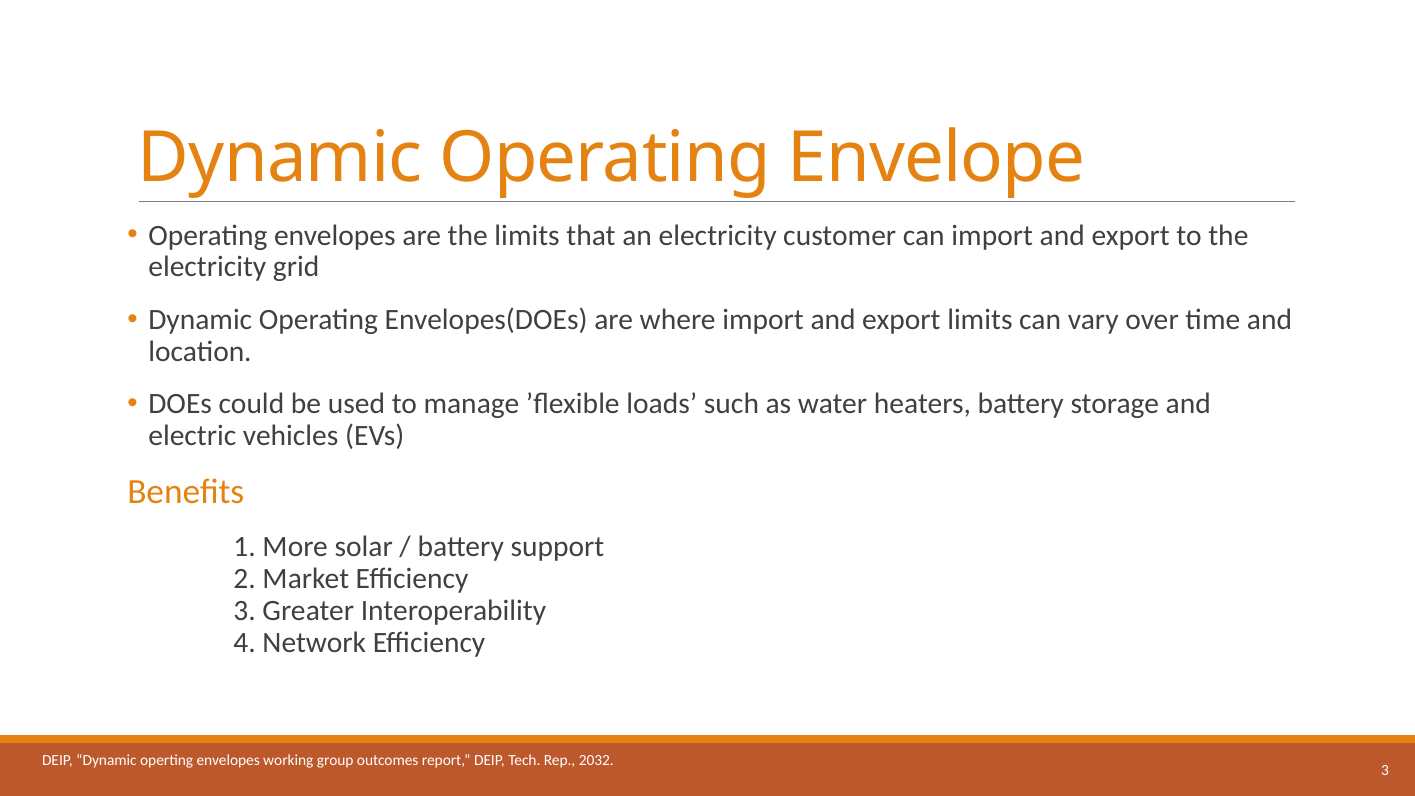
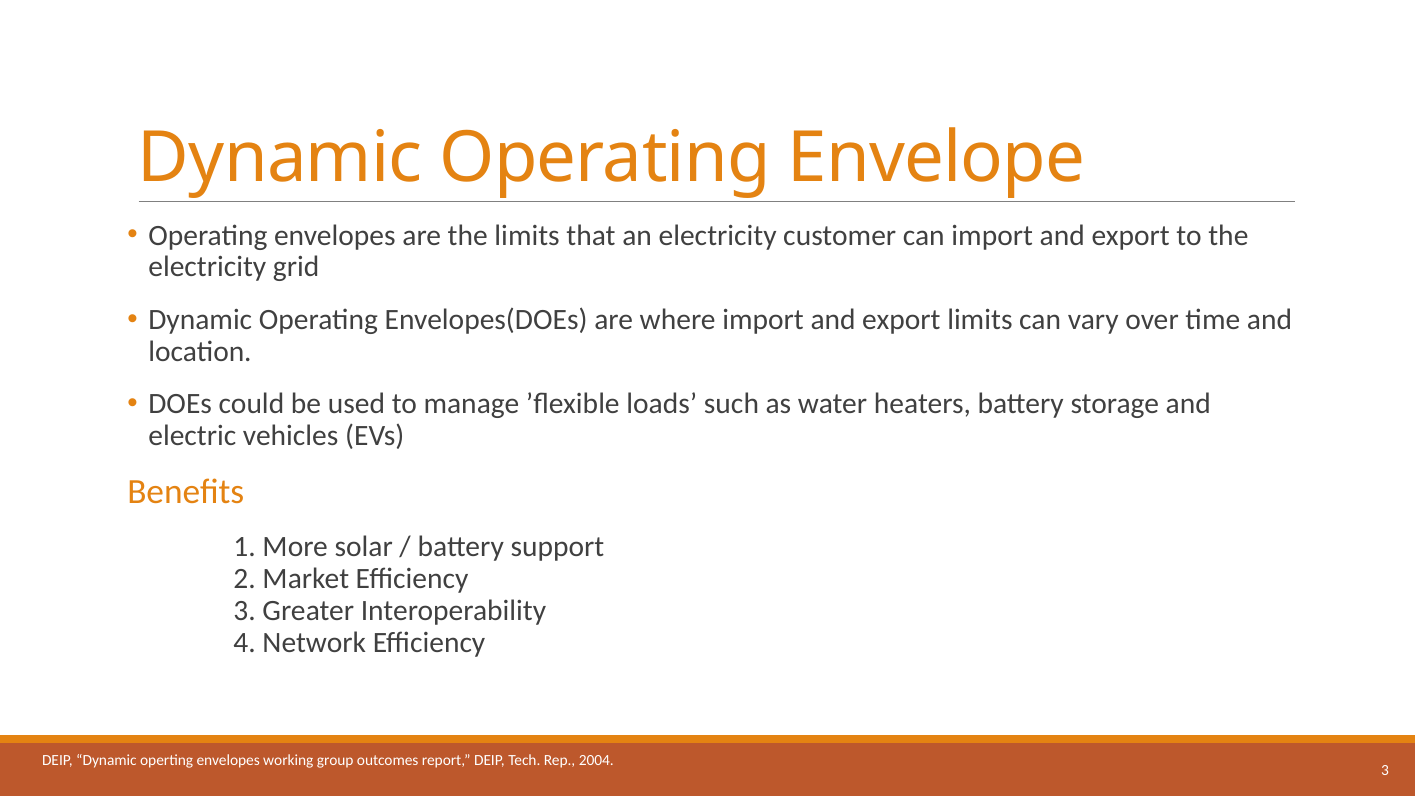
2032: 2032 -> 2004 (596, 760)
